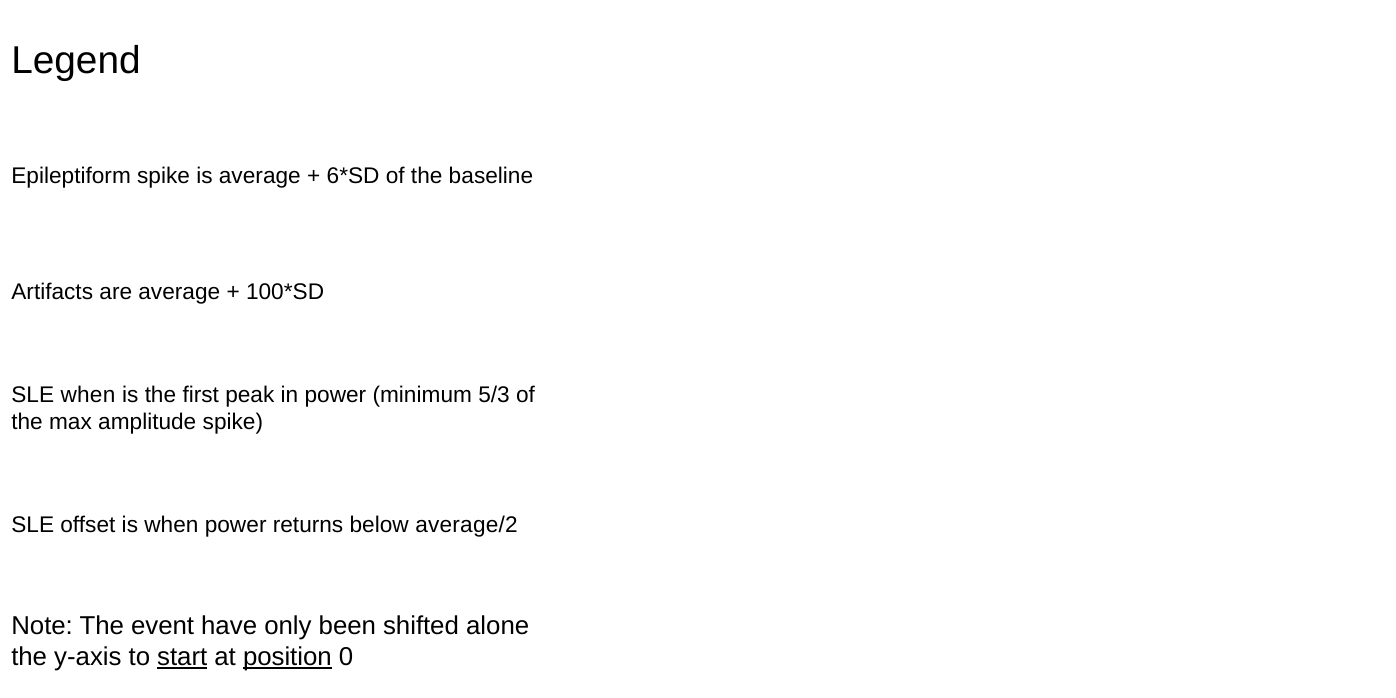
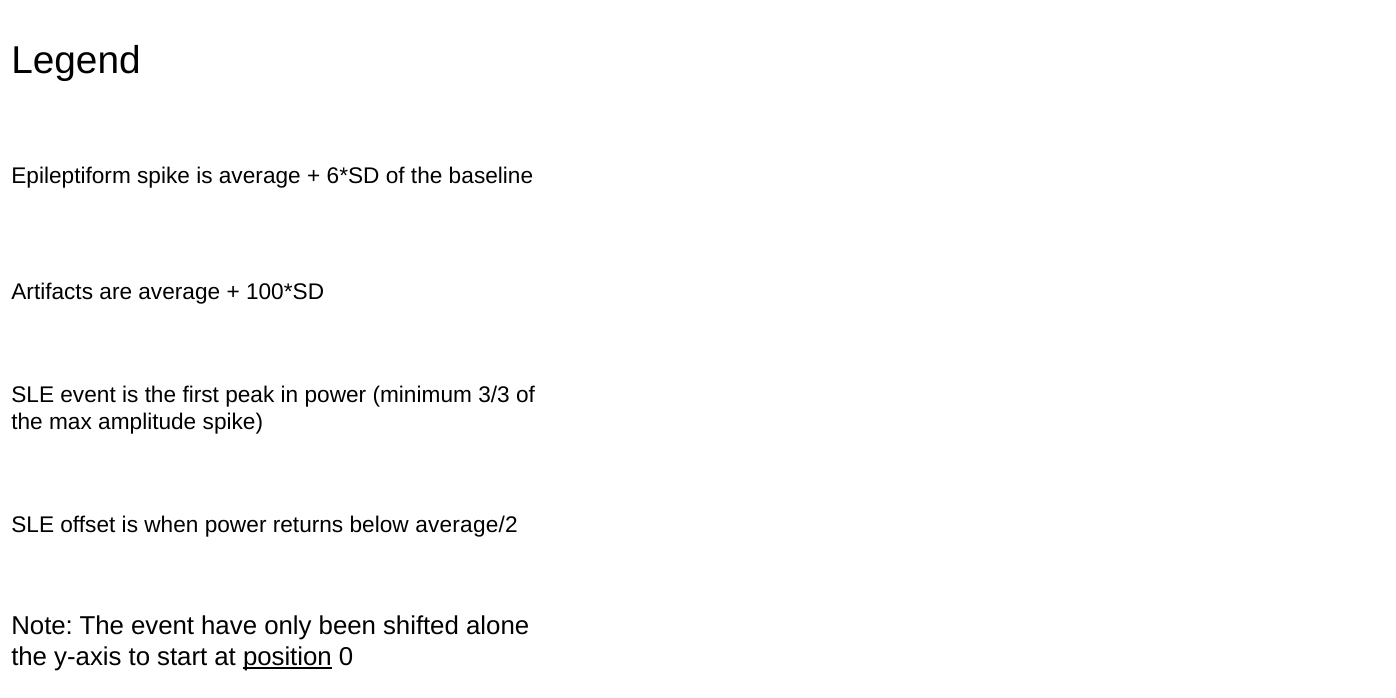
SLE when: when -> event (88, 395)
5/3: 5/3 -> 3/3 (494, 395)
start underline: present -> none (182, 657)
